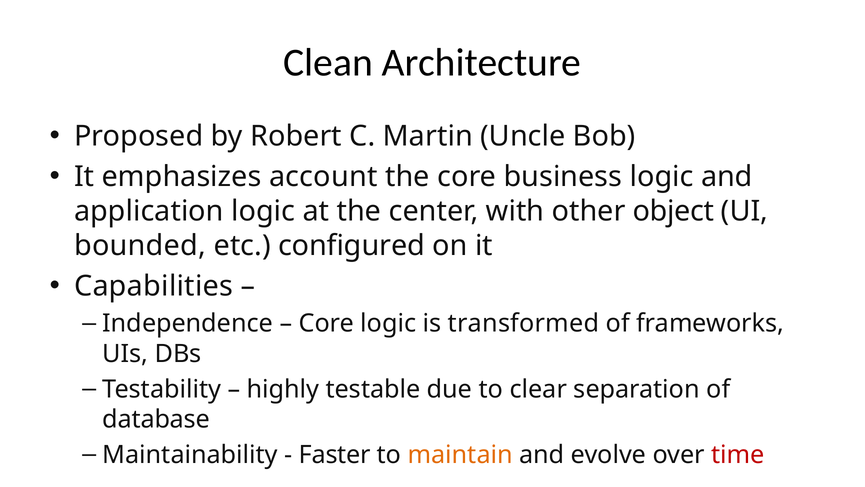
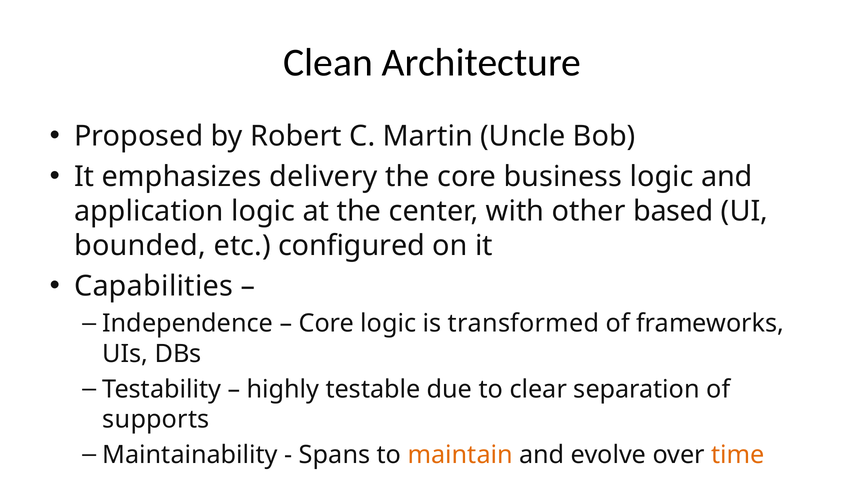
account: account -> delivery (323, 176)
object: object -> based (673, 211)
database: database -> supports (156, 419)
Faster: Faster -> Spans (335, 455)
time colour: red -> orange (738, 455)
